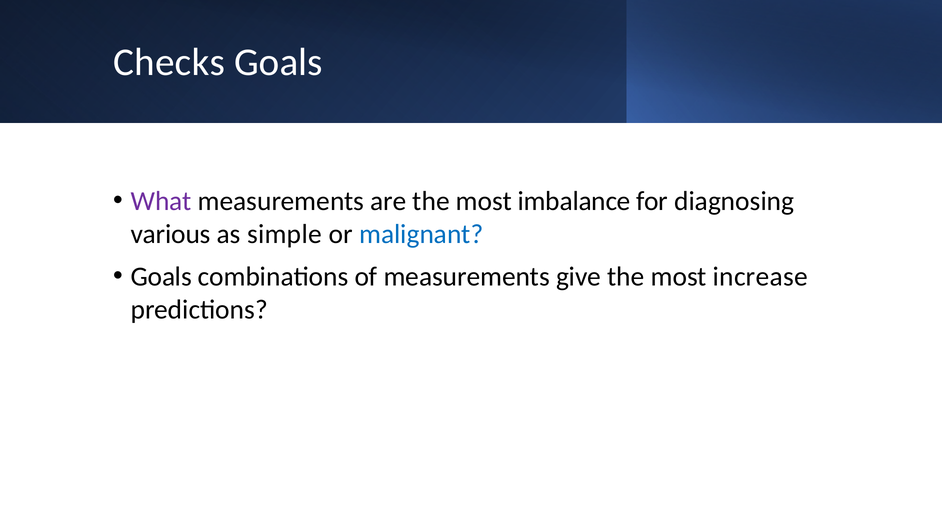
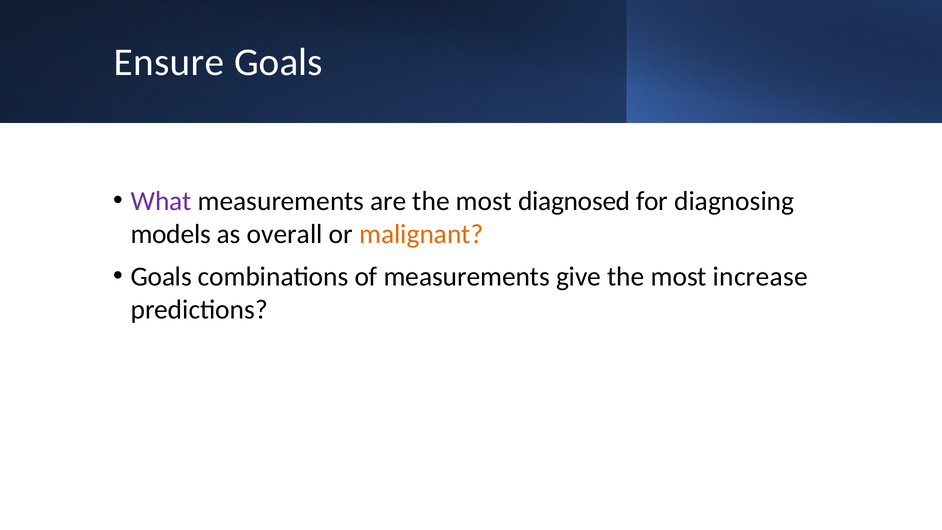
Checks: Checks -> Ensure (169, 62)
imbalance: imbalance -> diagnosed (574, 201)
various: various -> models (171, 234)
simple: simple -> overall (285, 234)
malignant colour: blue -> orange (421, 234)
